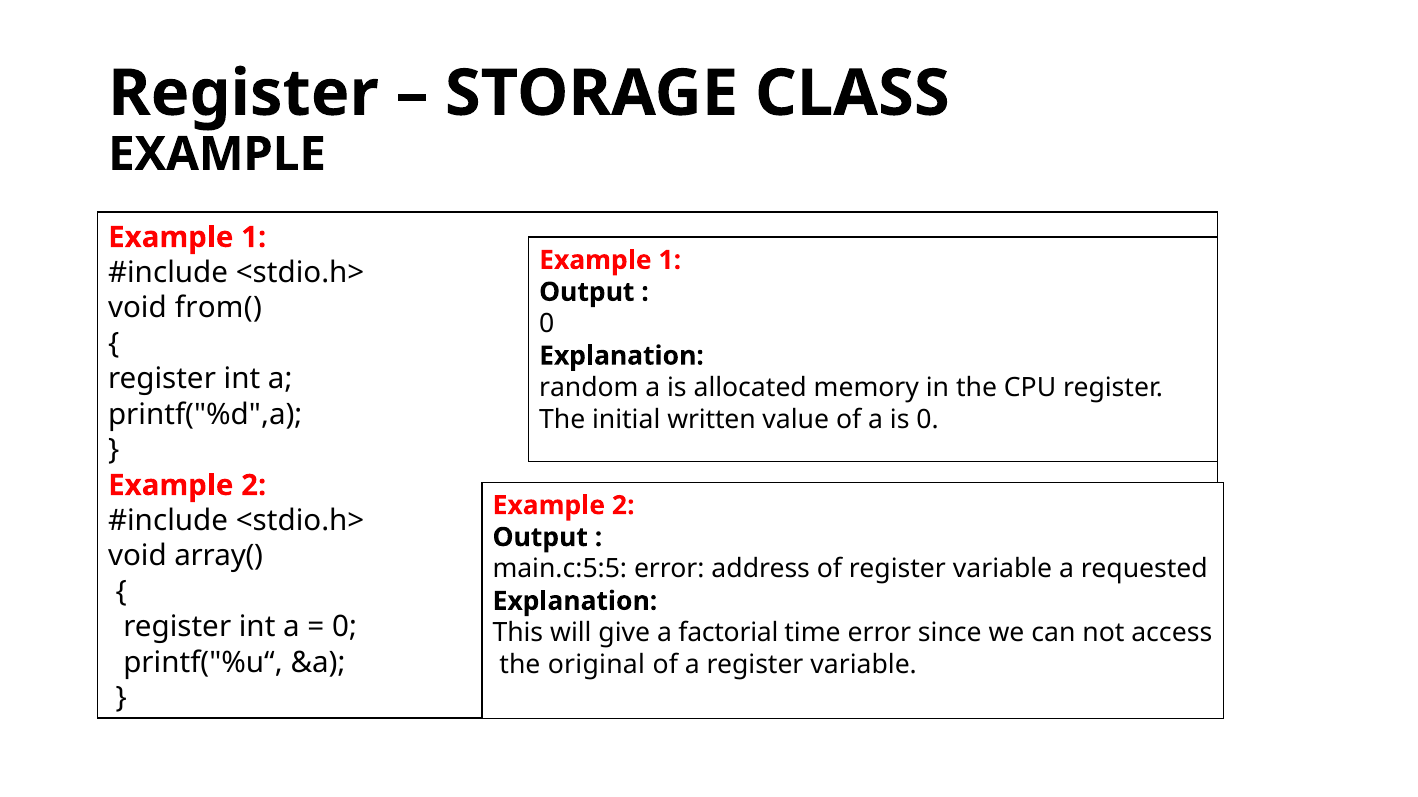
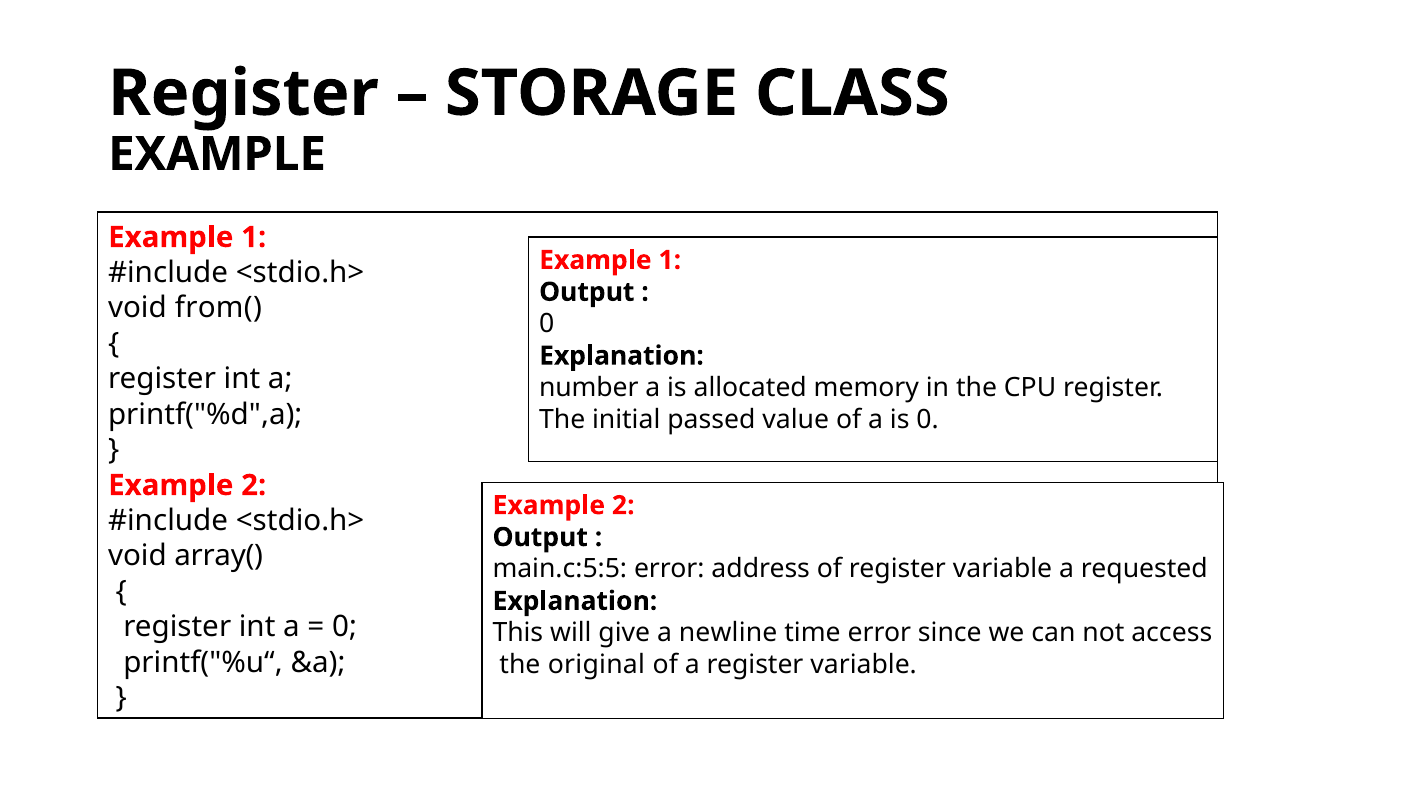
random: random -> number (589, 388)
written: written -> passed (711, 420)
factorial: factorial -> newline (728, 633)
